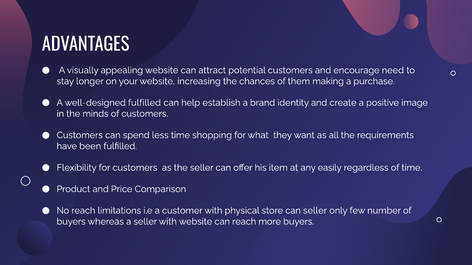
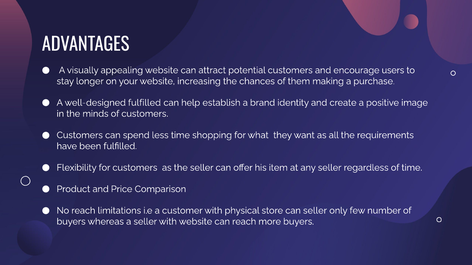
need: need -> users (393, 70)
any easily: easily -> seller (330, 168)
